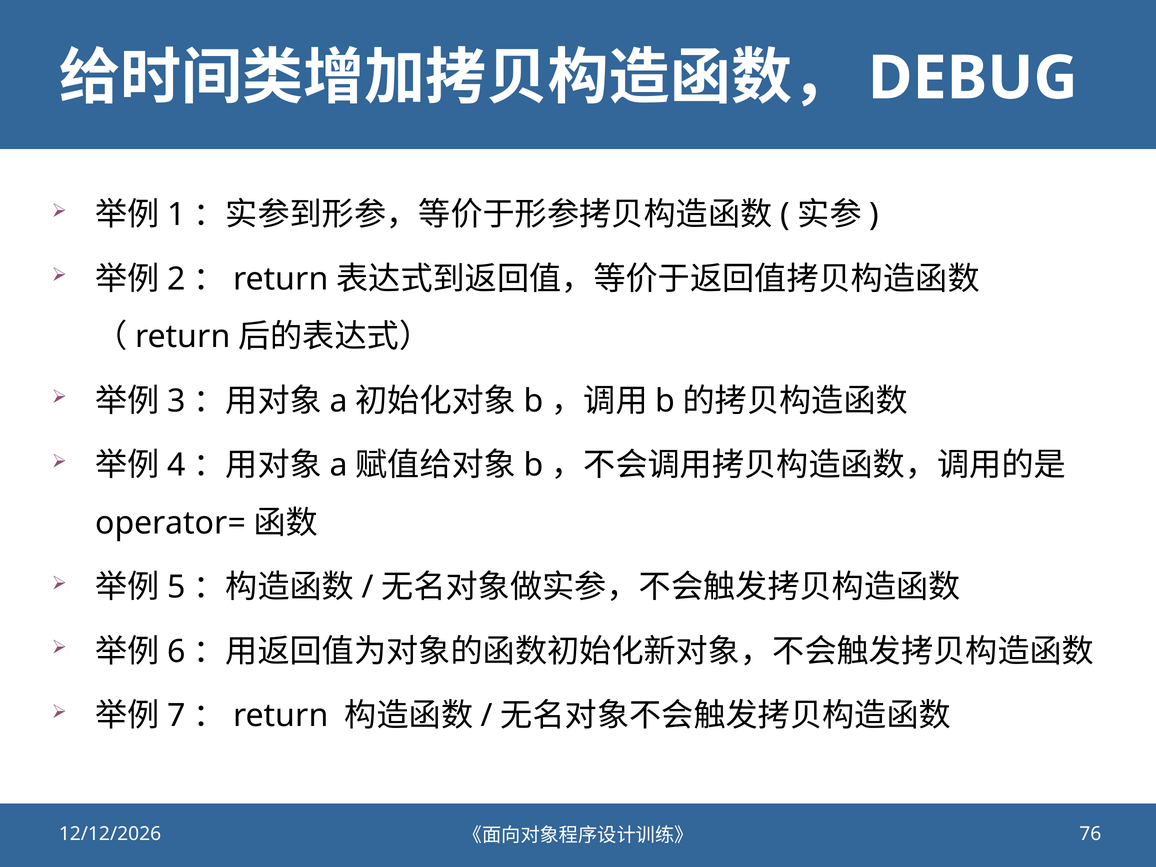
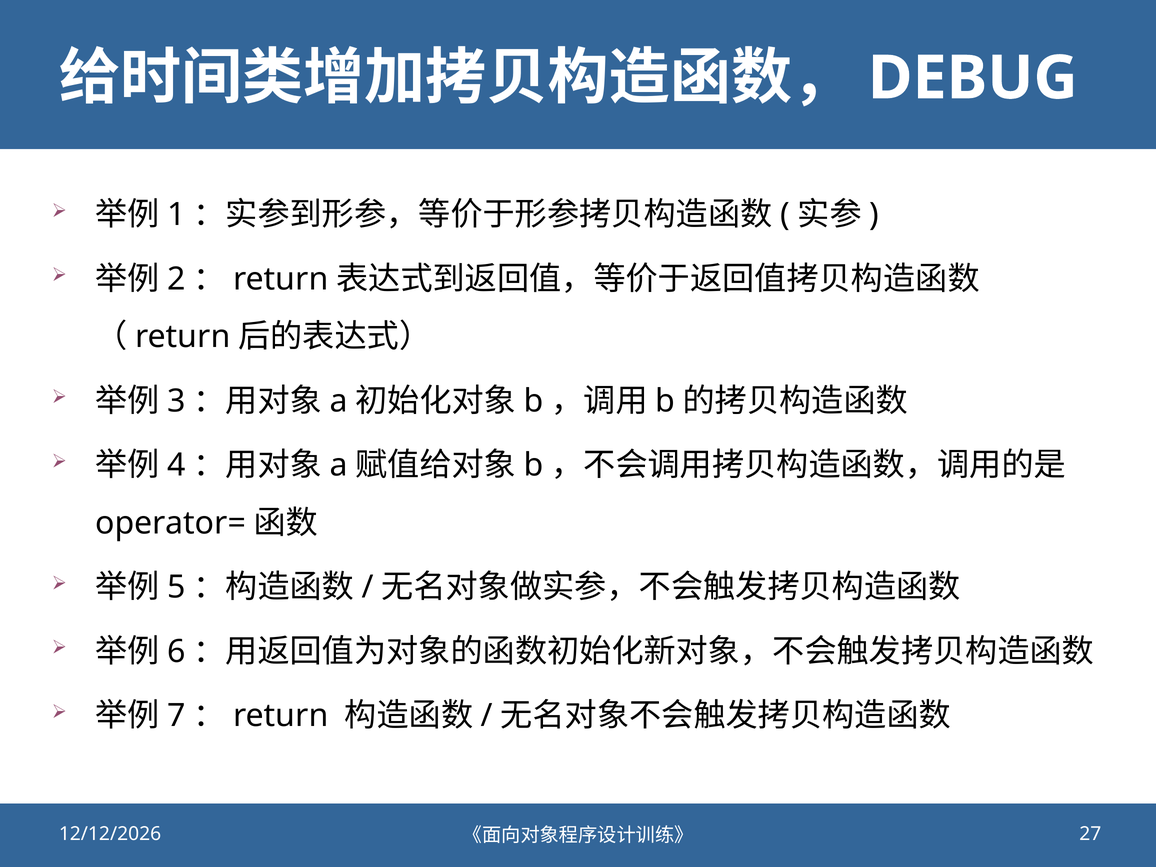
76: 76 -> 27 (1090, 834)
